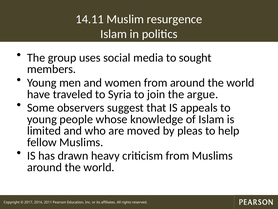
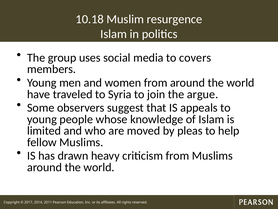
14.11: 14.11 -> 10.18 (90, 19)
sought: sought -> covers (195, 58)
